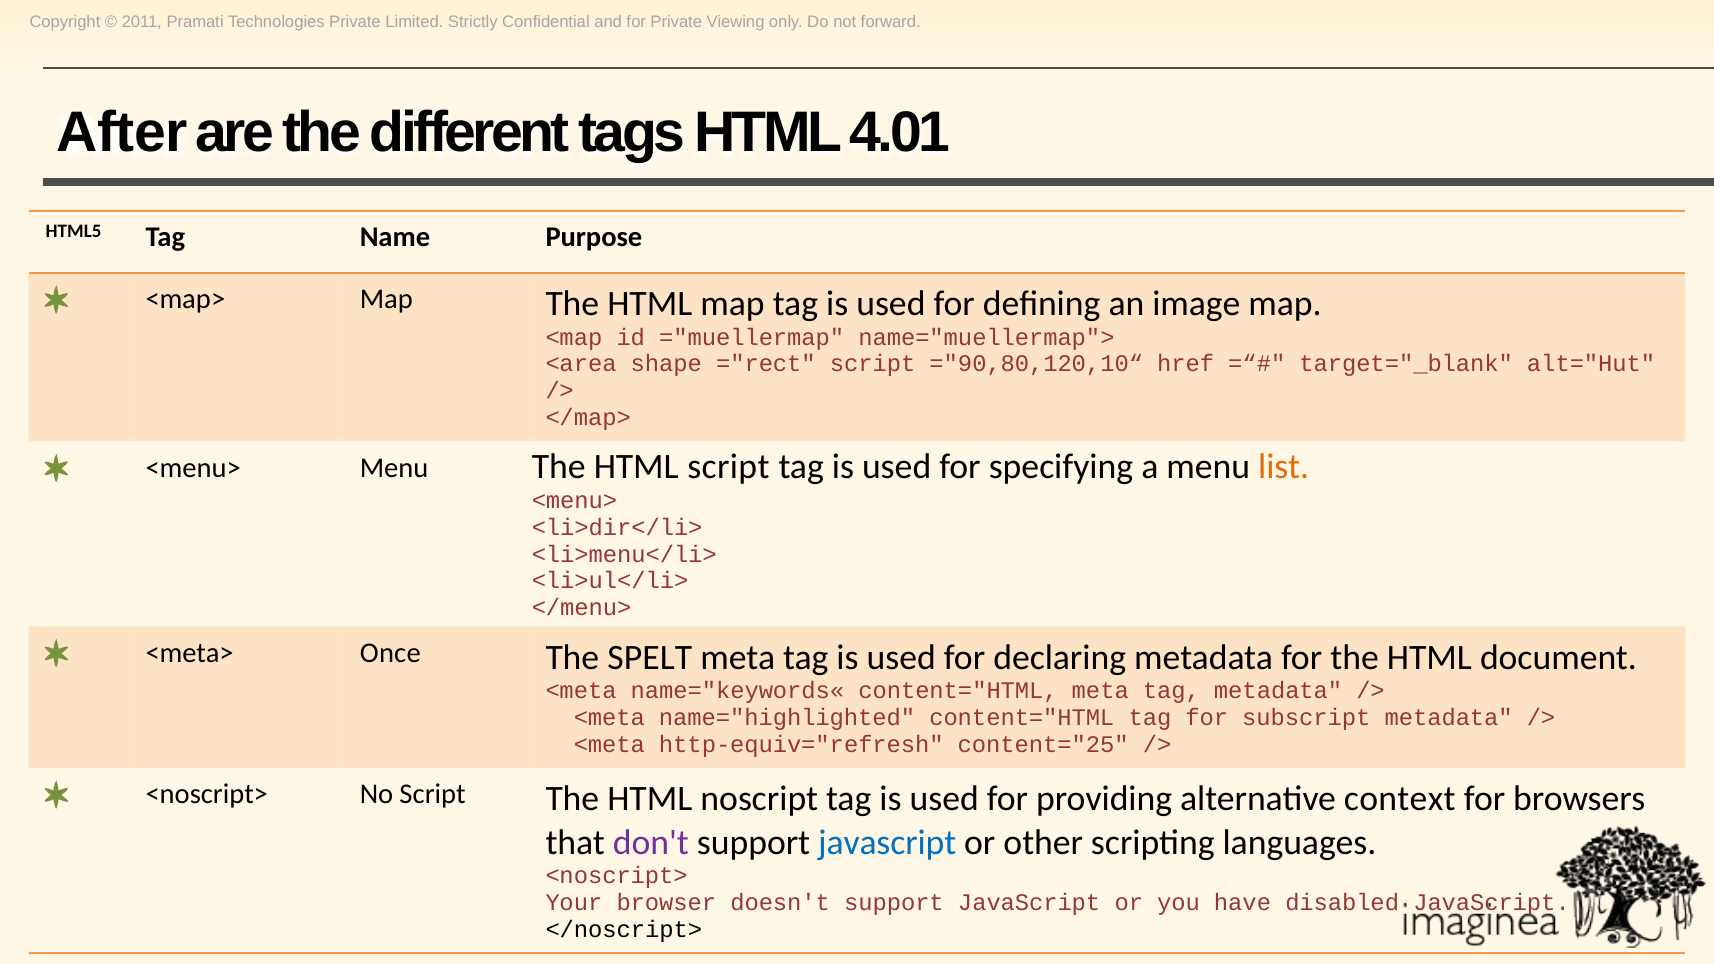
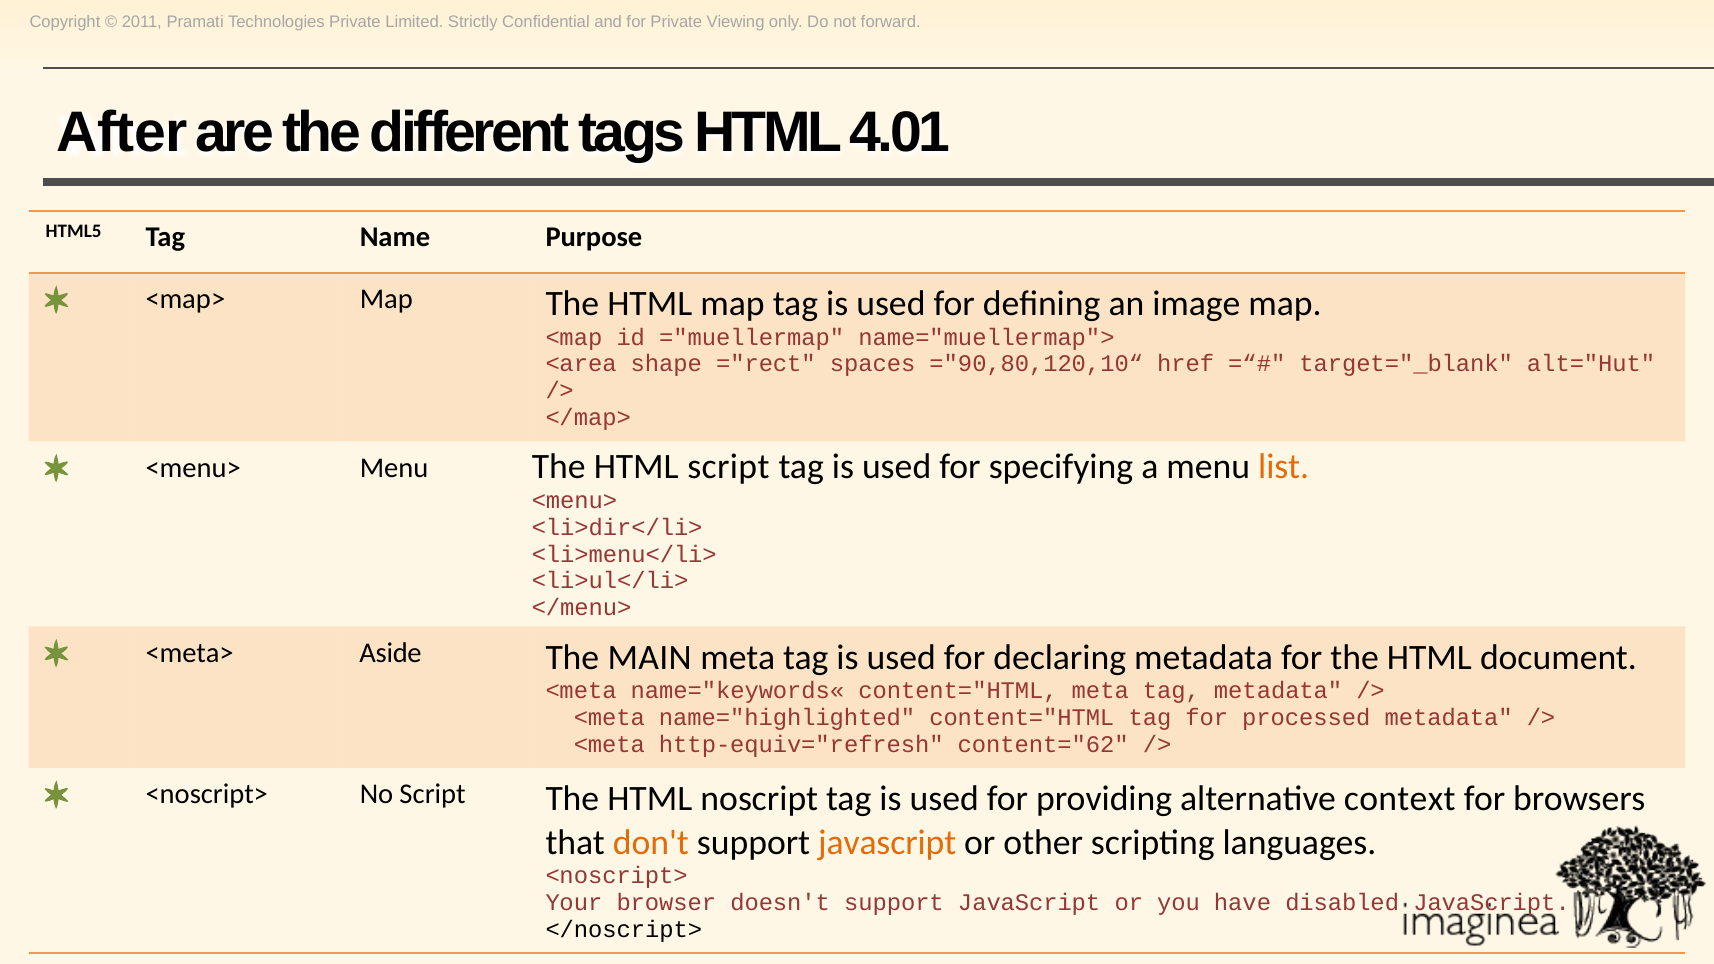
="rect script: script -> spaces (873, 364)
Once: Once -> Aside (391, 653)
SPELT: SPELT -> MAIN (650, 657)
subscript: subscript -> processed (1306, 718)
content="25: content="25 -> content="62 (1043, 744)
don't colour: purple -> orange (651, 843)
javascript colour: blue -> orange (887, 843)
